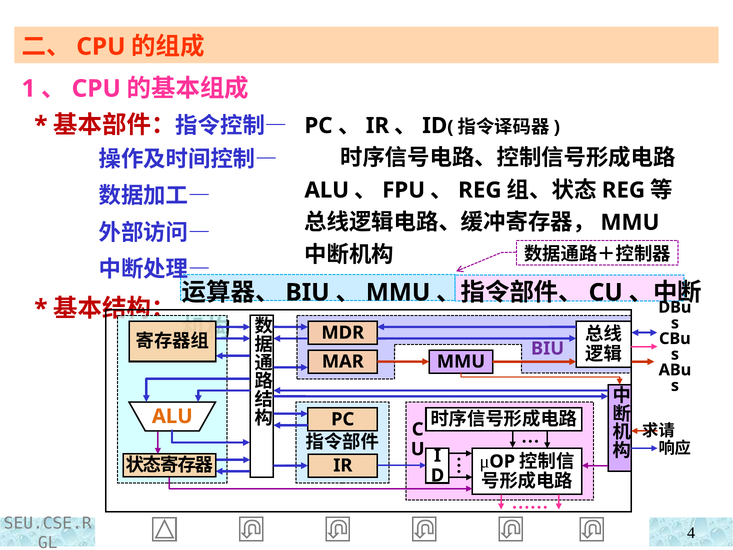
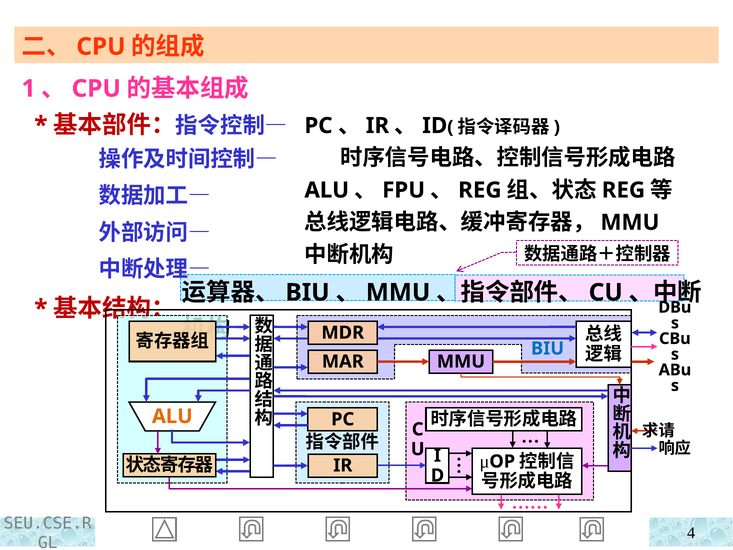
BIU colour: purple -> blue (548, 348)
